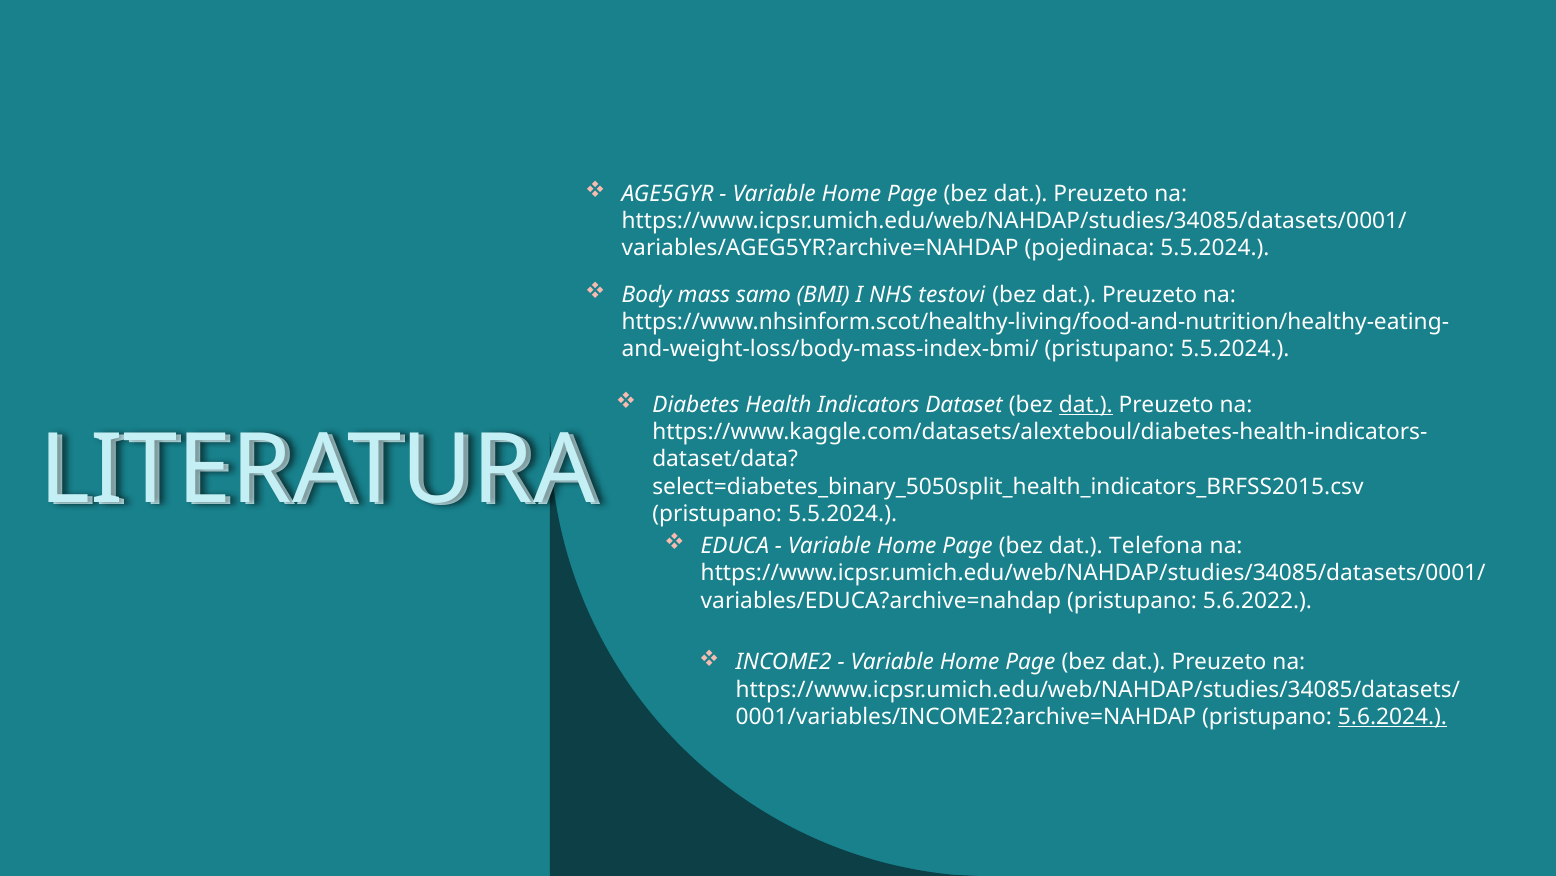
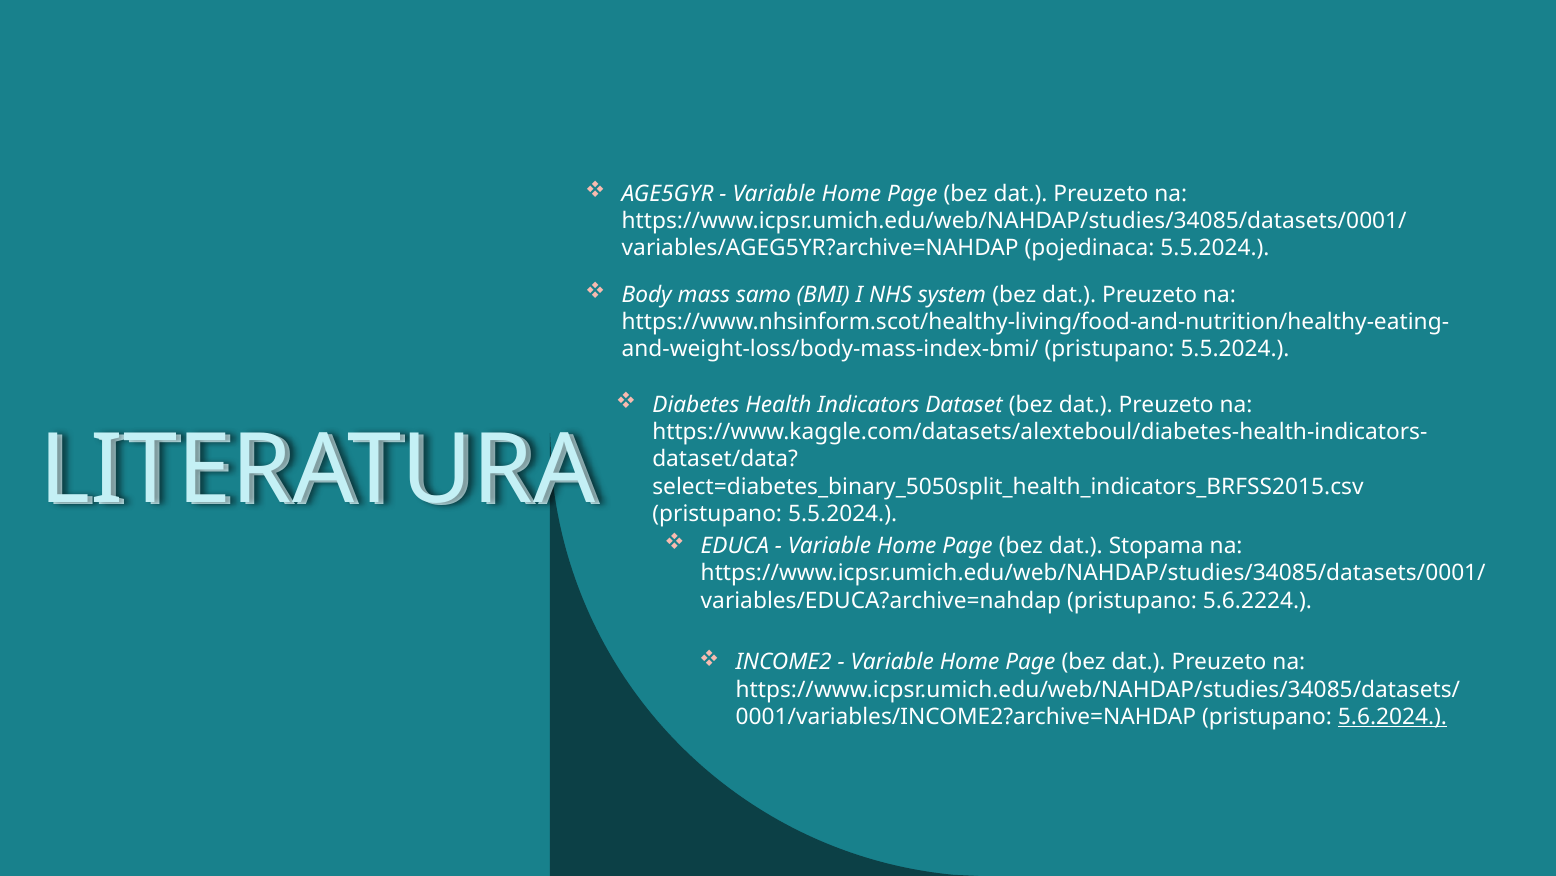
testovi: testovi -> system (952, 295)
dat underline: present -> none (1086, 404)
Telefona: Telefona -> Stopama (1156, 546)
5.6.2022: 5.6.2022 -> 5.6.2224 (1257, 600)
